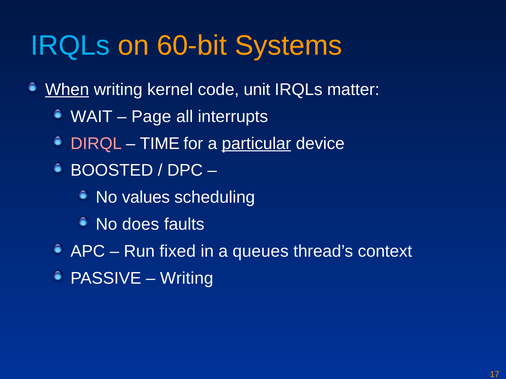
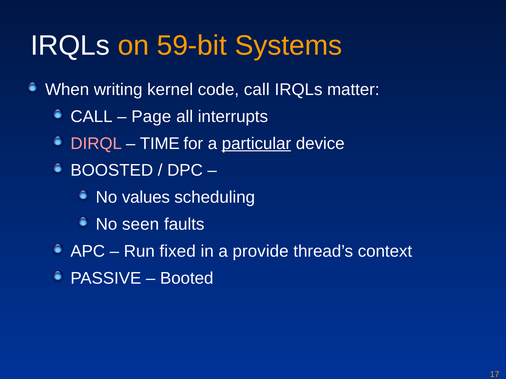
IRQLs colour: light blue -> white (70, 46)
60-bit: 60-bit -> 59-bit (192, 46)
When underline: present -> none (67, 90)
code unit: unit -> call (257, 90)
WAIT: WAIT -> CALL (91, 117)
does: does -> seen (141, 225)
queues: queues -> provide (261, 252)
Writing: Writing -> Booted (187, 279)
